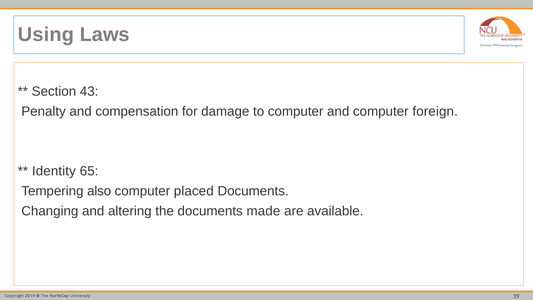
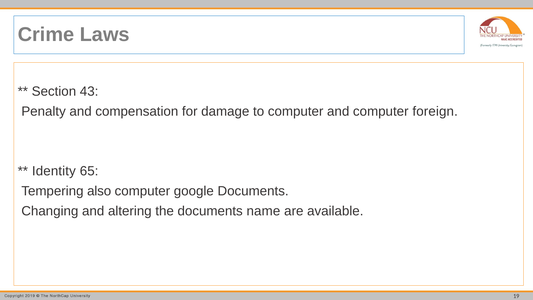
Using: Using -> Crime (46, 35)
placed: placed -> google (194, 191)
made: made -> name (263, 211)
